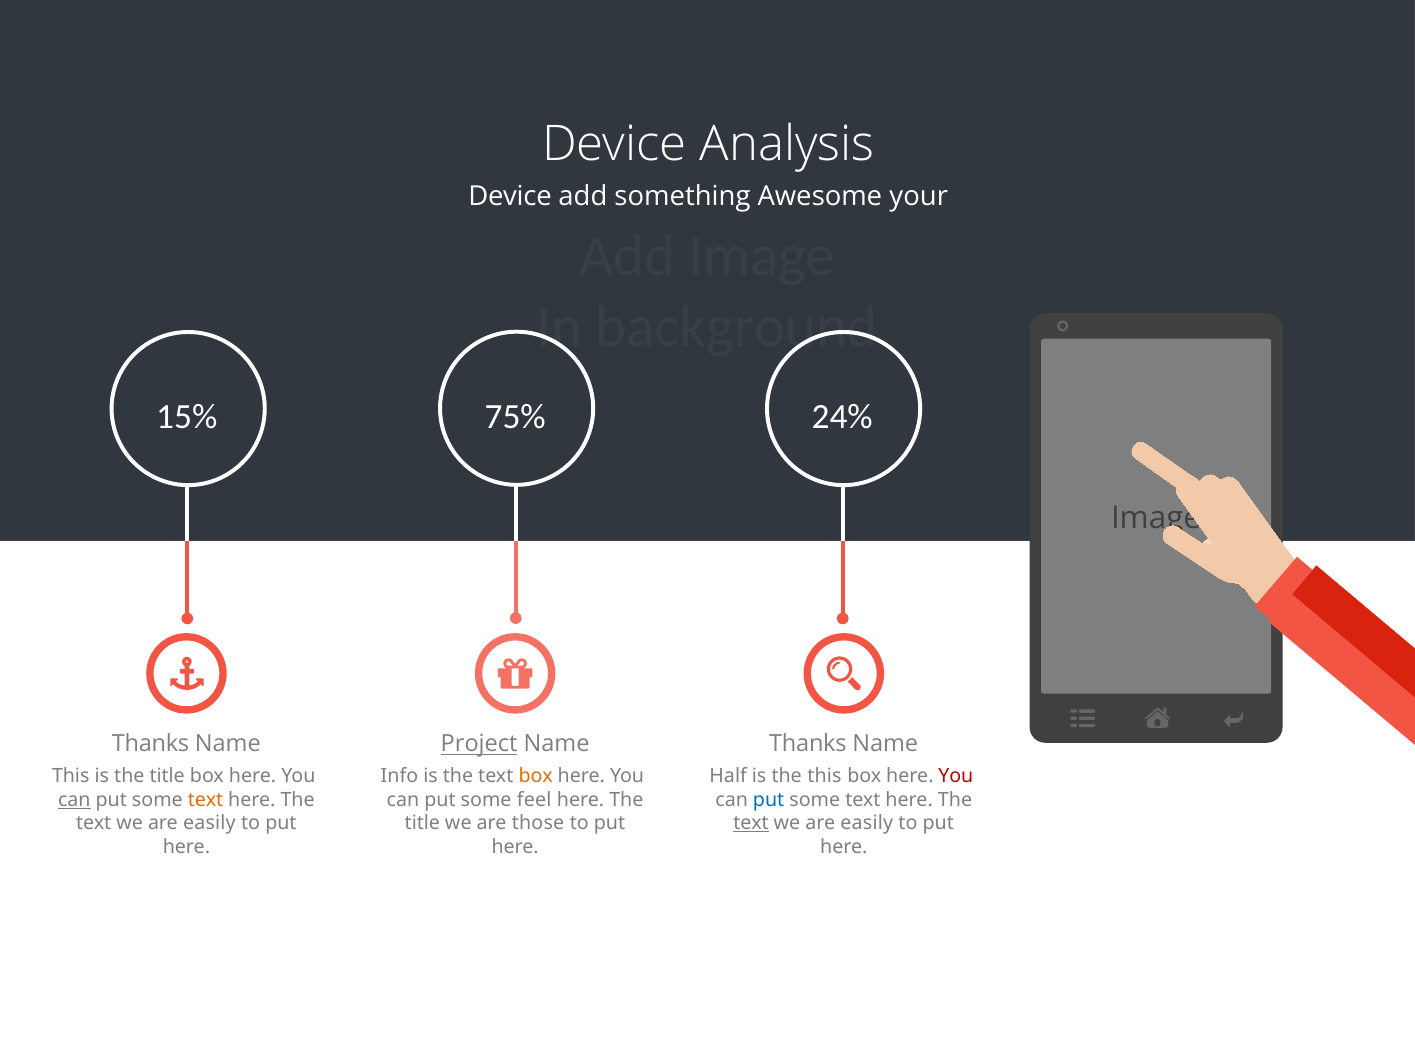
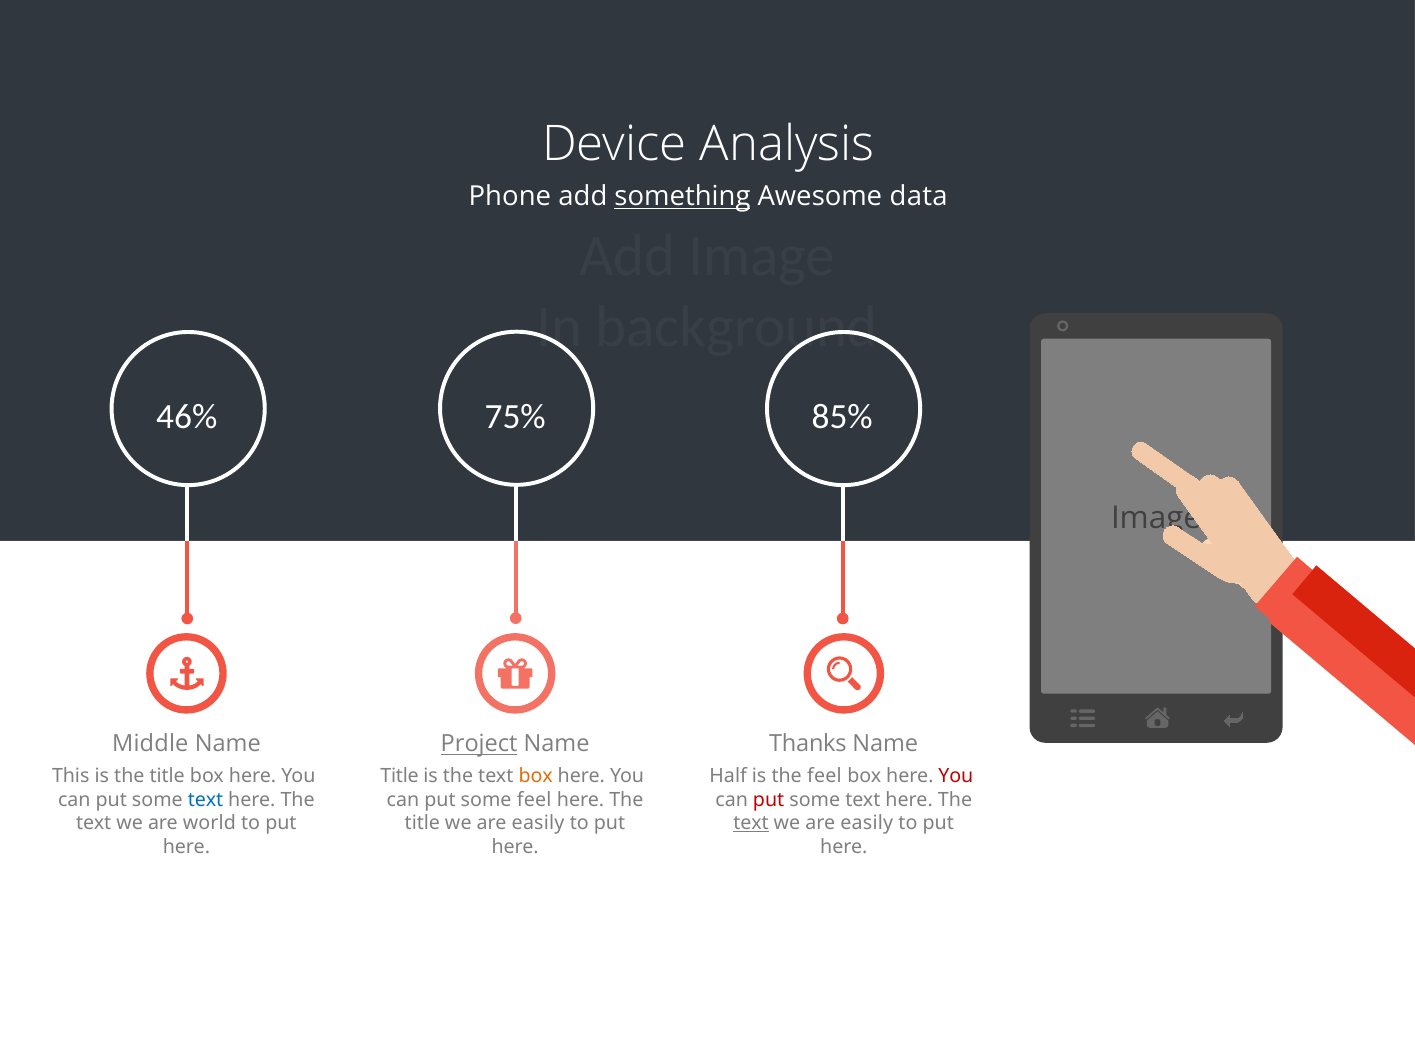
Device: Device -> Phone (510, 197)
something underline: none -> present (682, 197)
your: your -> data (919, 197)
15%: 15% -> 46% (187, 417)
24%: 24% -> 85% (842, 417)
Thanks: Thanks -> Middle (150, 744)
Info: Info -> Title (400, 776)
the this: this -> feel (824, 776)
can underline: present -> none (74, 800)
text colour: orange -> blue (206, 800)
put colour: blue -> red (769, 800)
easily: easily -> world (209, 823)
those: those -> easily (538, 823)
